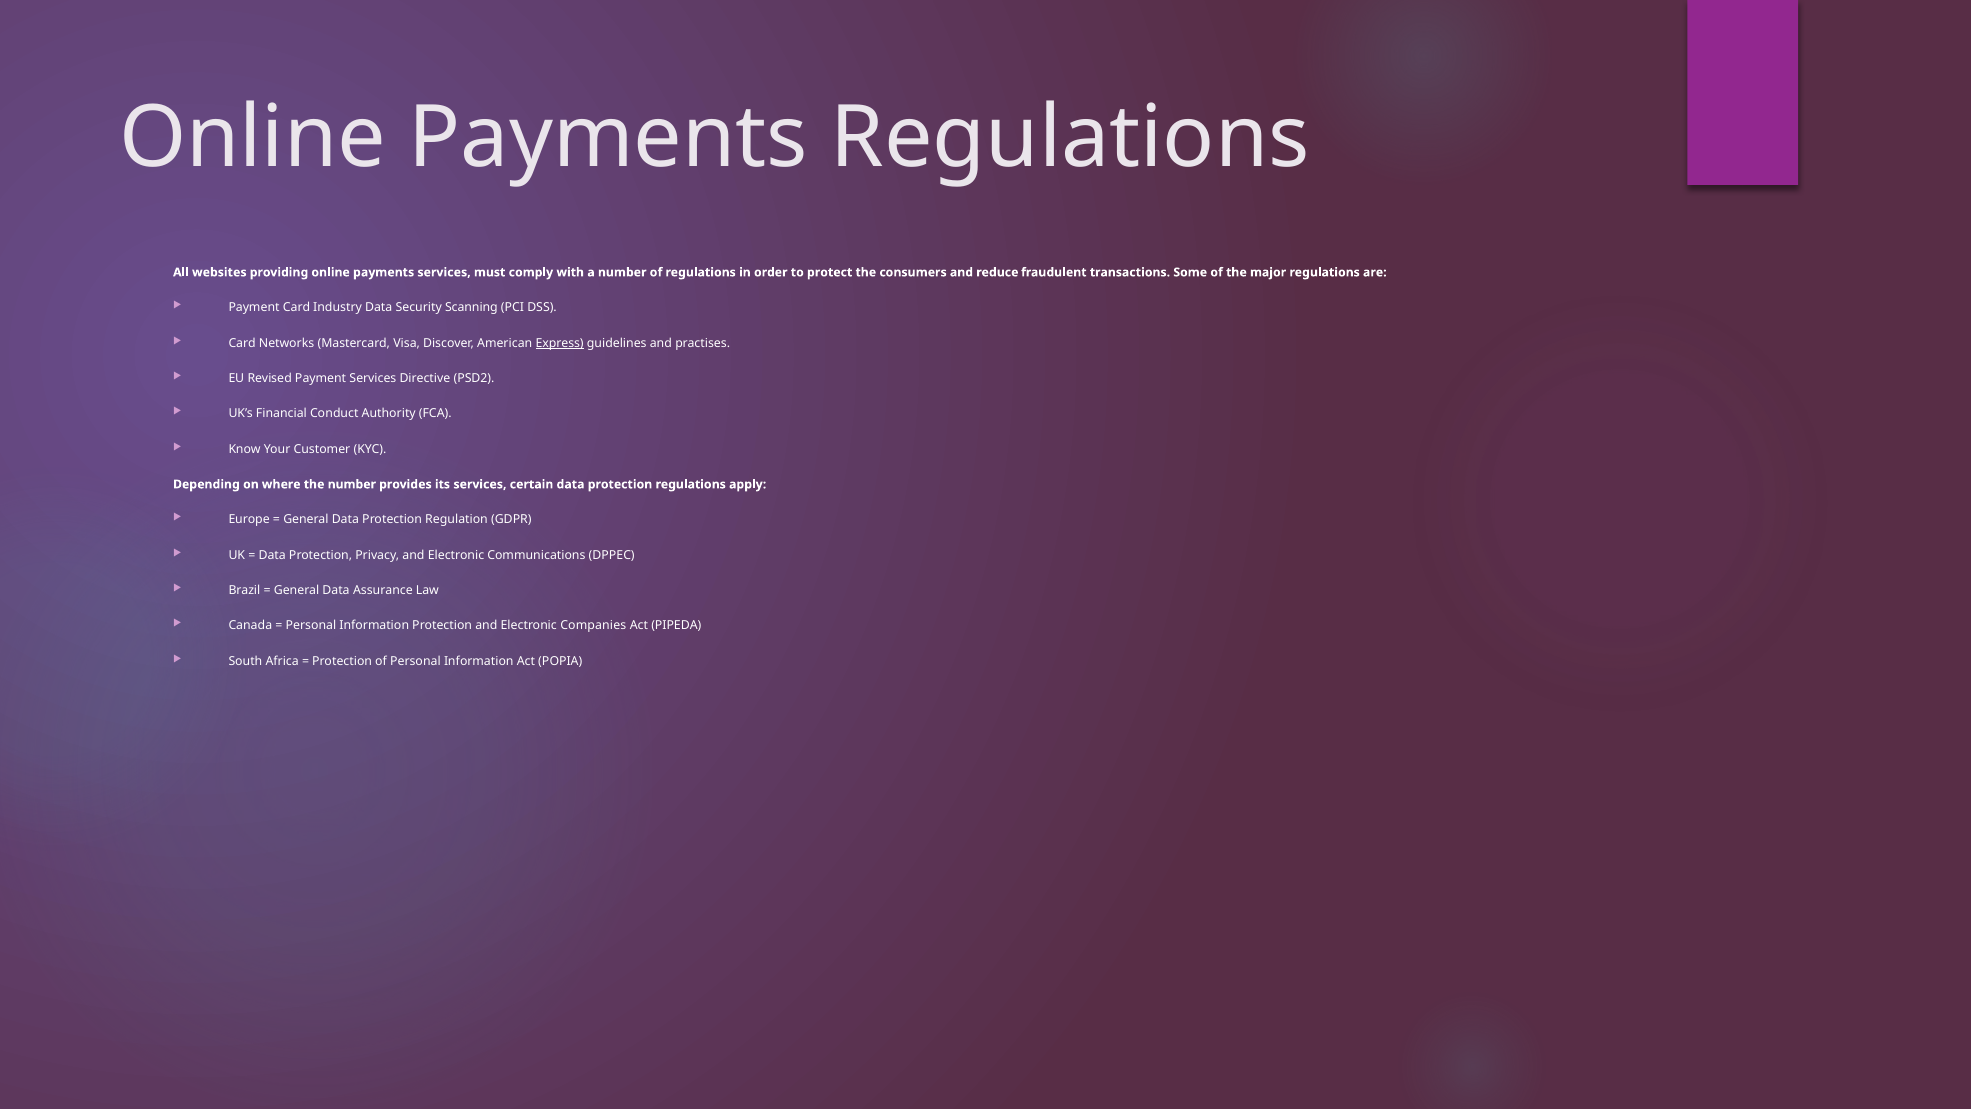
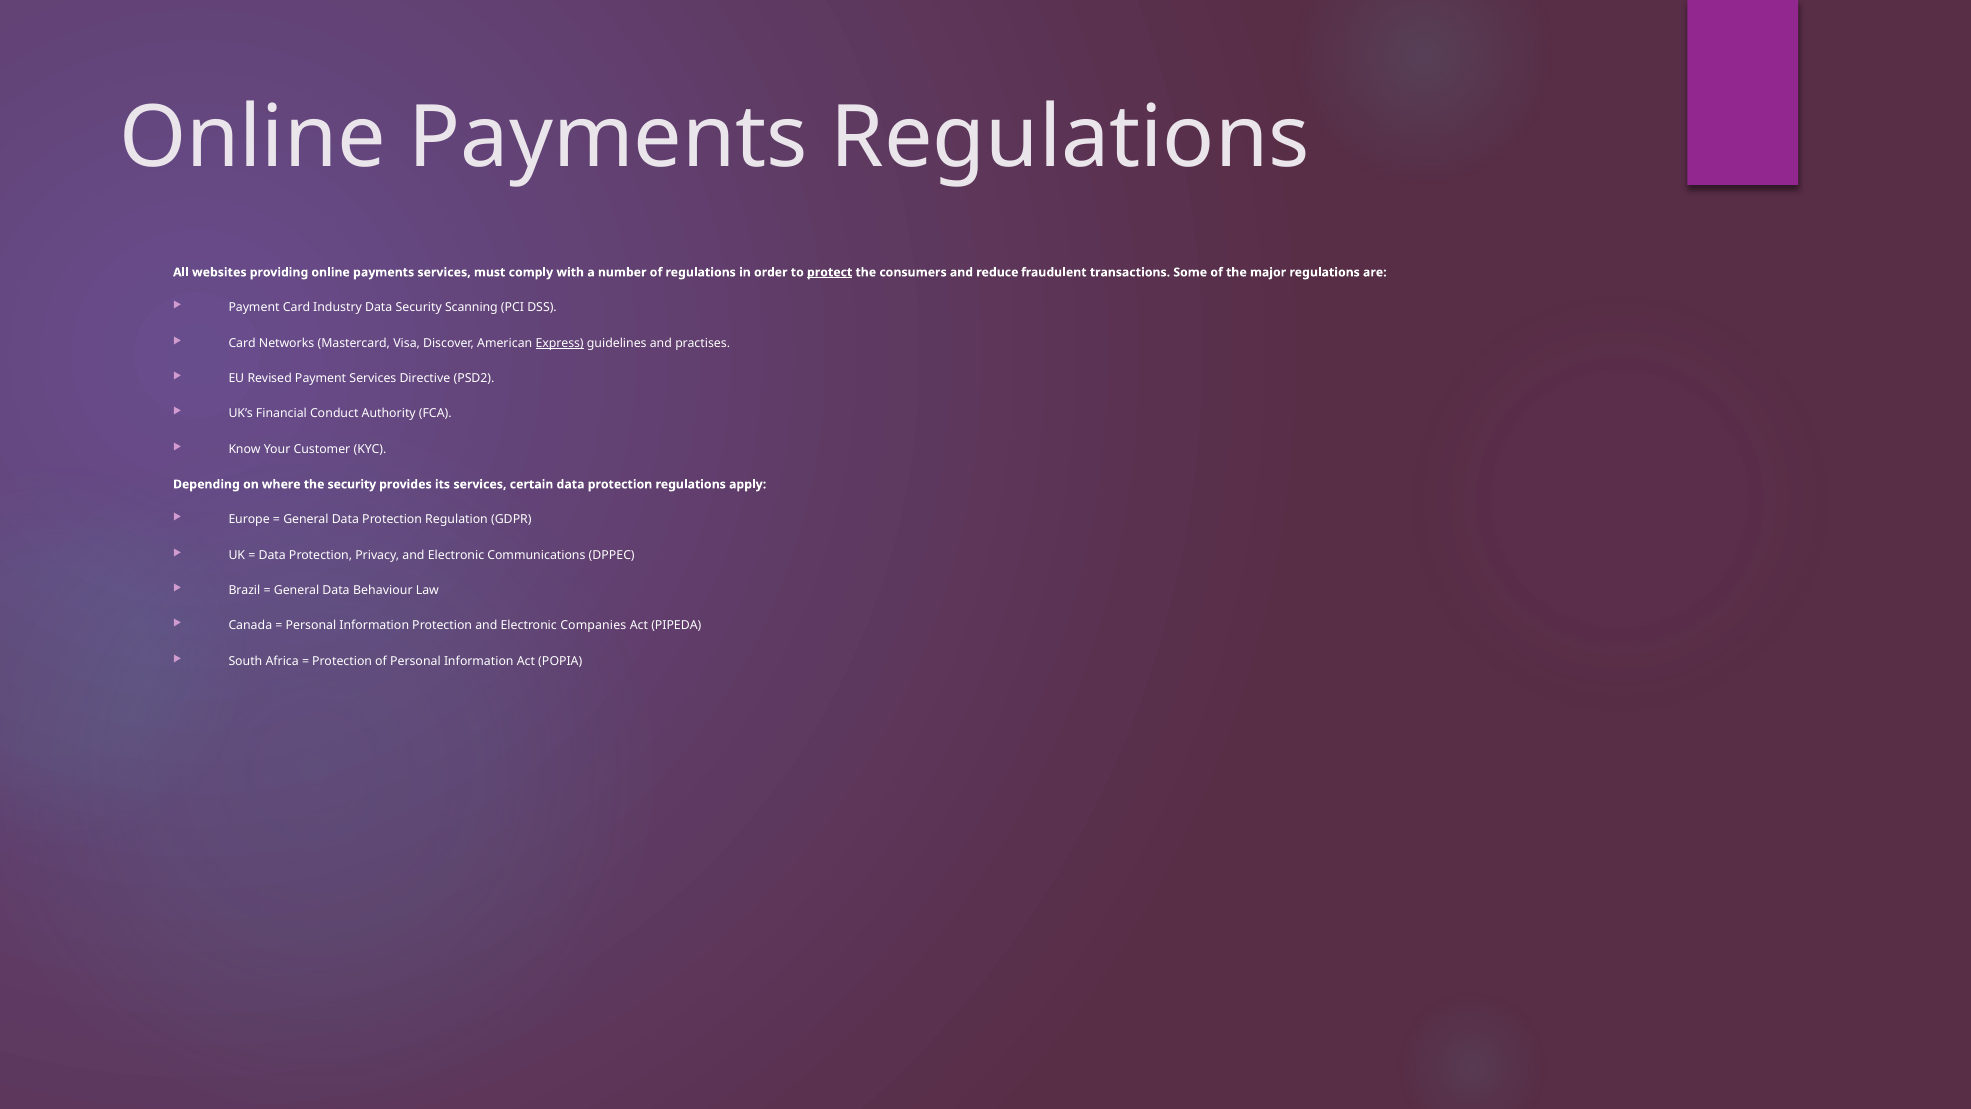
protect underline: none -> present (830, 272)
the number: number -> security (352, 484)
Assurance: Assurance -> Behaviour (383, 590)
